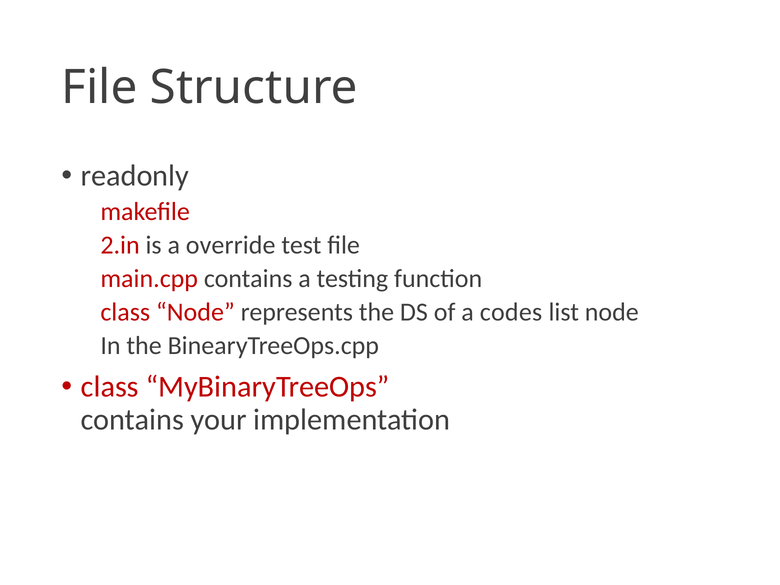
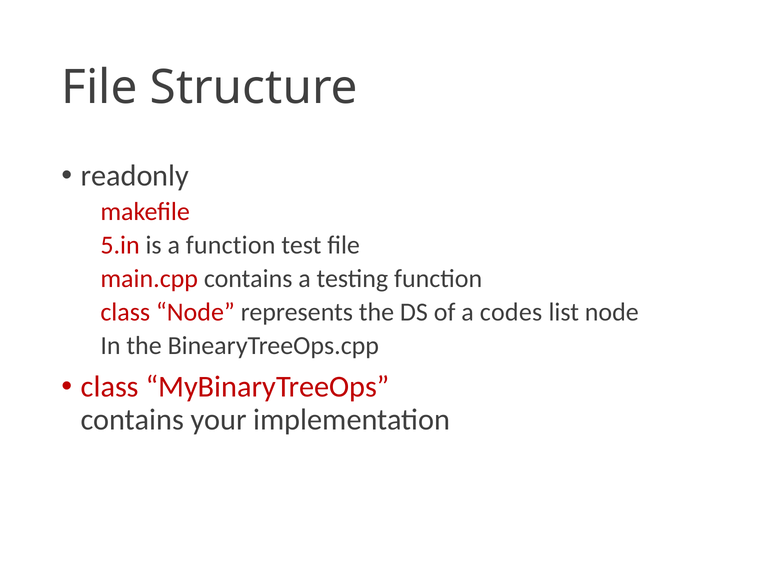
2.in: 2.in -> 5.in (120, 245)
a override: override -> function (231, 245)
